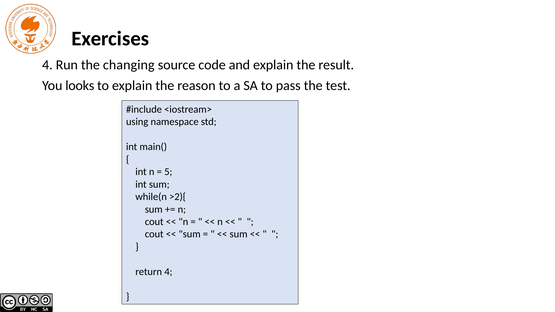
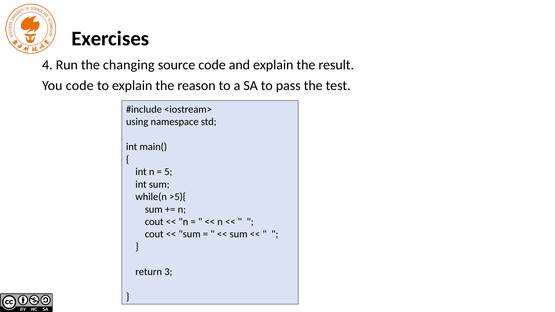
You looks: looks -> code (80, 86)
>2){: >2){ -> >5){ (178, 197)
return 4: 4 -> 3 (168, 272)
